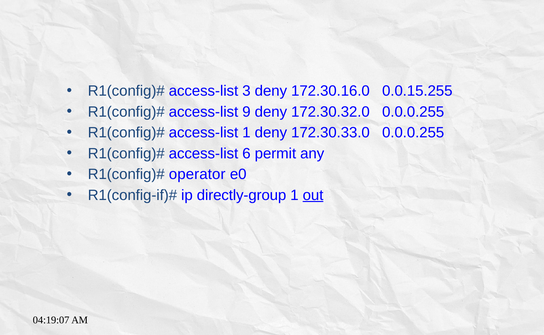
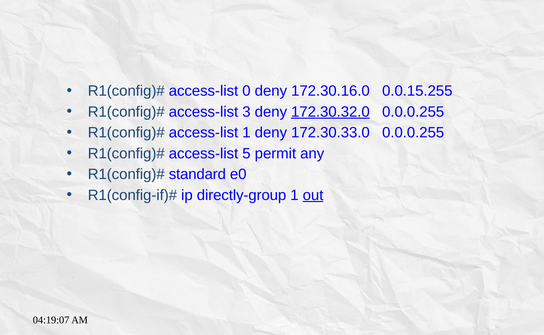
3: 3 -> 0 (246, 91)
9: 9 -> 3 (246, 112)
172.30.32.0 underline: none -> present (330, 112)
6: 6 -> 5 (246, 153)
operator: operator -> standard (197, 174)
